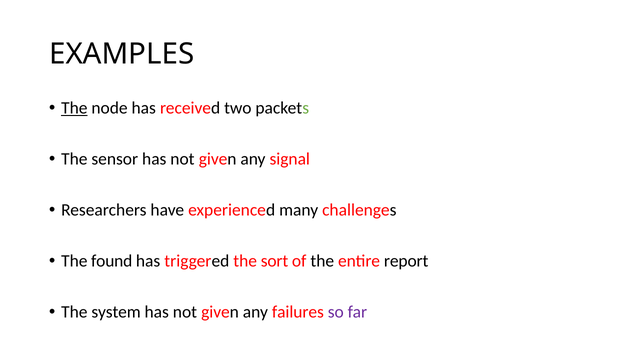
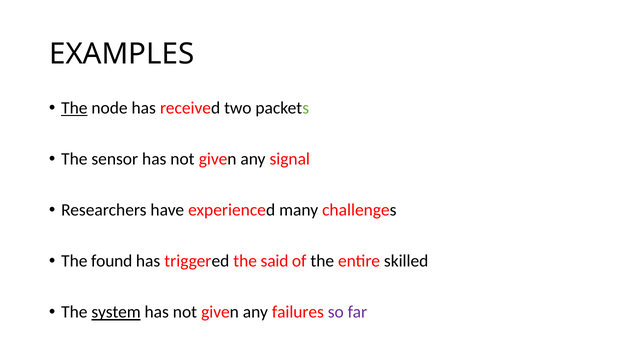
sort: sort -> said (275, 261)
report: report -> skilled (406, 261)
system underline: none -> present (116, 312)
